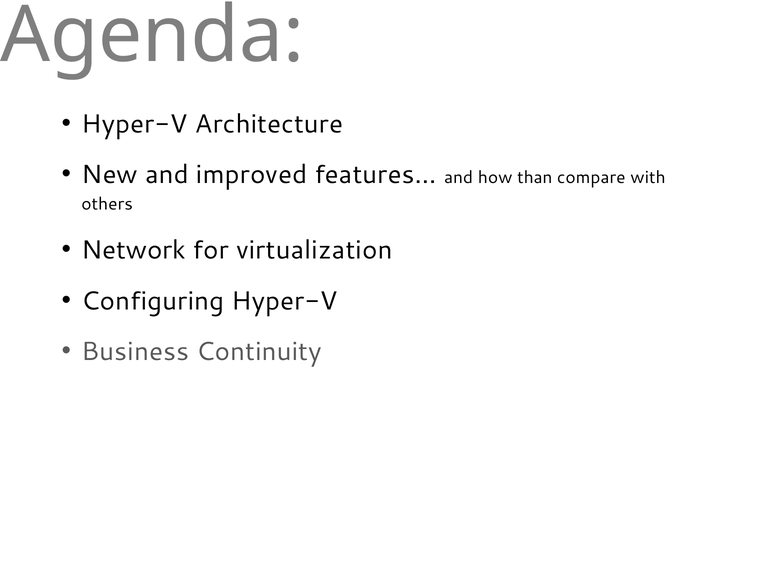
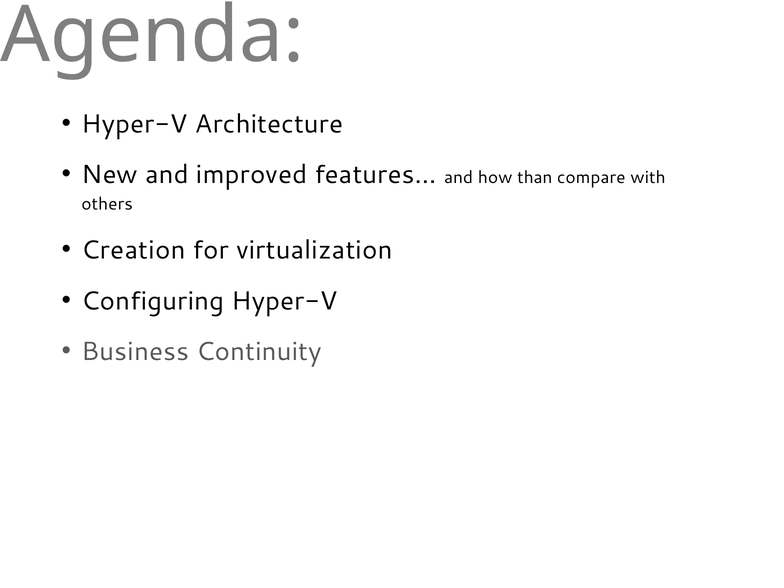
Network: Network -> Creation (134, 250)
